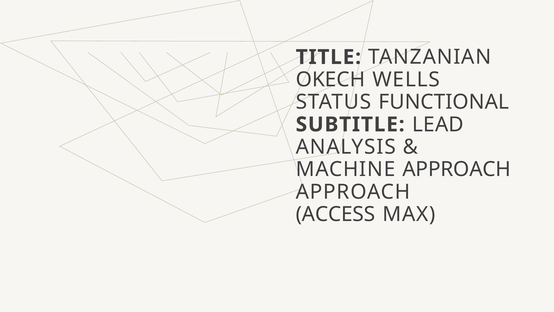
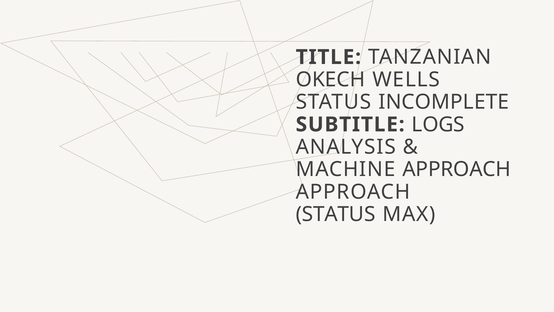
FUNCTIONAL: FUNCTIONAL -> INCOMPLETE (444, 102)
LEAD: LEAD -> LOGS (438, 124)
ACCESS: ACCESS -> STATUS (336, 214)
